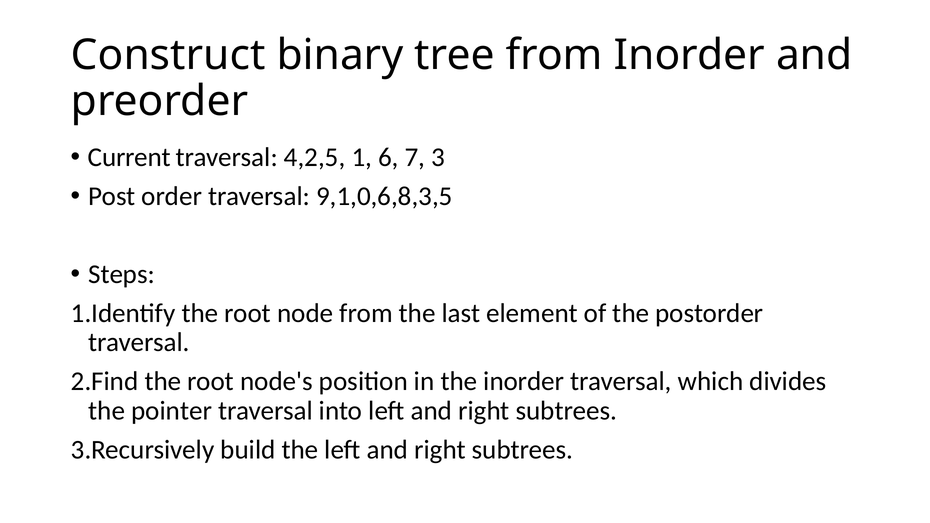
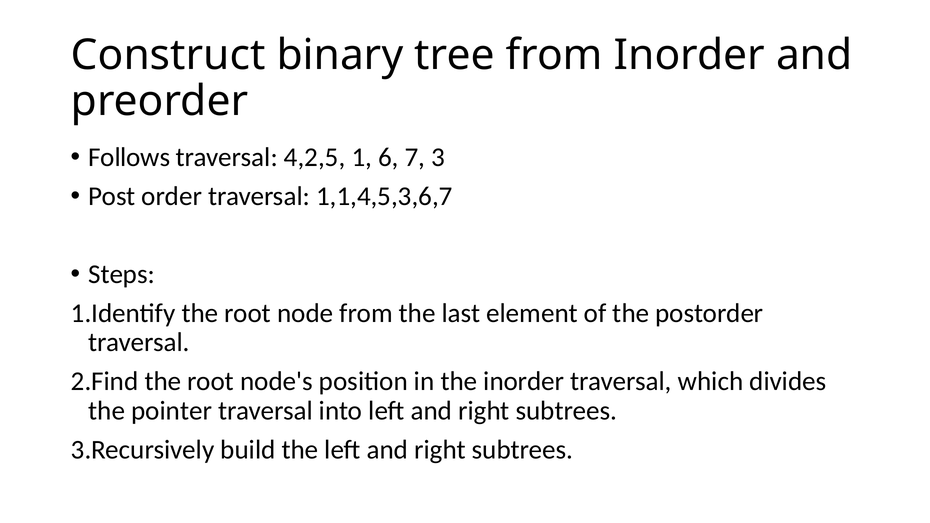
Current: Current -> Follows (129, 157)
9,1,0,6,8,3,5: 9,1,0,6,8,3,5 -> 1,1,4,5,3,6,7 (384, 196)
